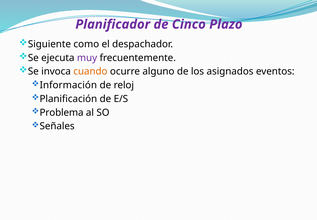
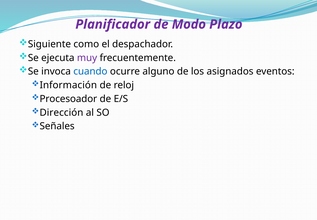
Cinco: Cinco -> Modo (189, 24)
cuando colour: orange -> blue (90, 71)
Planificación: Planificación -> Procesoador (68, 99)
Problema: Problema -> Dirección (61, 112)
